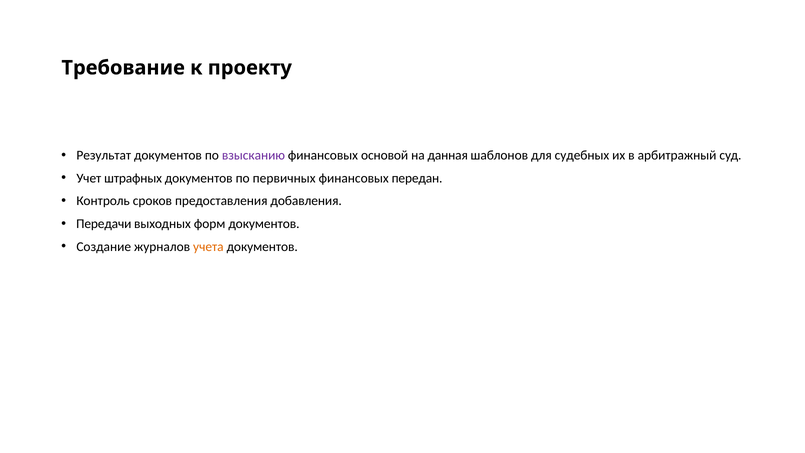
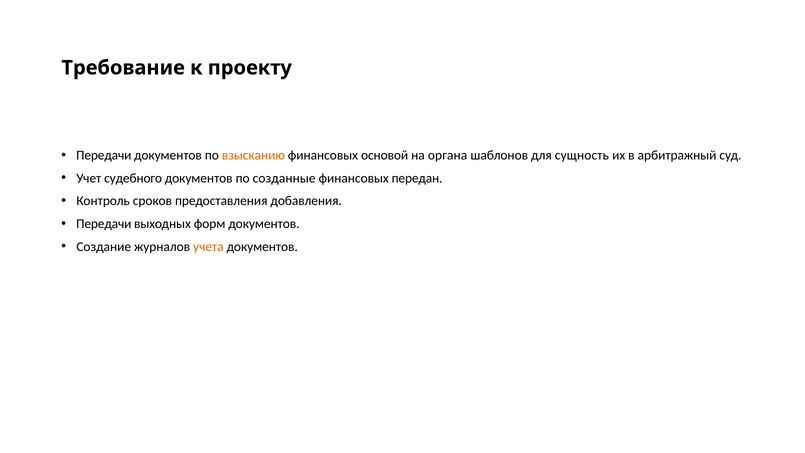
Результат: Результат -> Передачи (104, 155)
взысканию colour: purple -> orange (253, 155)
данная: данная -> органа (448, 155)
судебных: судебных -> сущность (582, 155)
штрафных: штрафных -> судебного (133, 178)
первичных: первичных -> созданные (284, 178)
